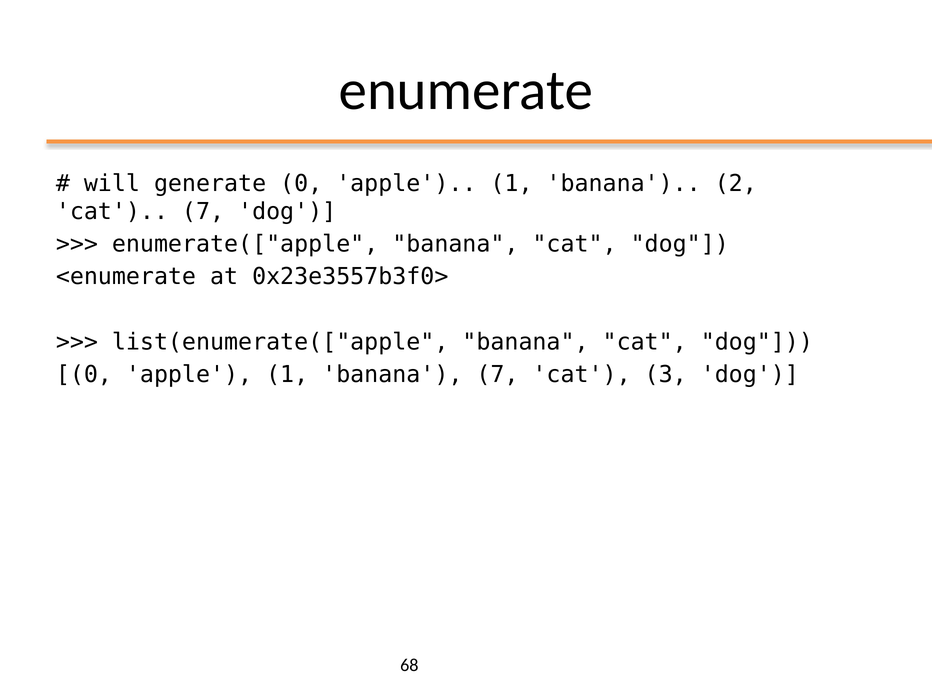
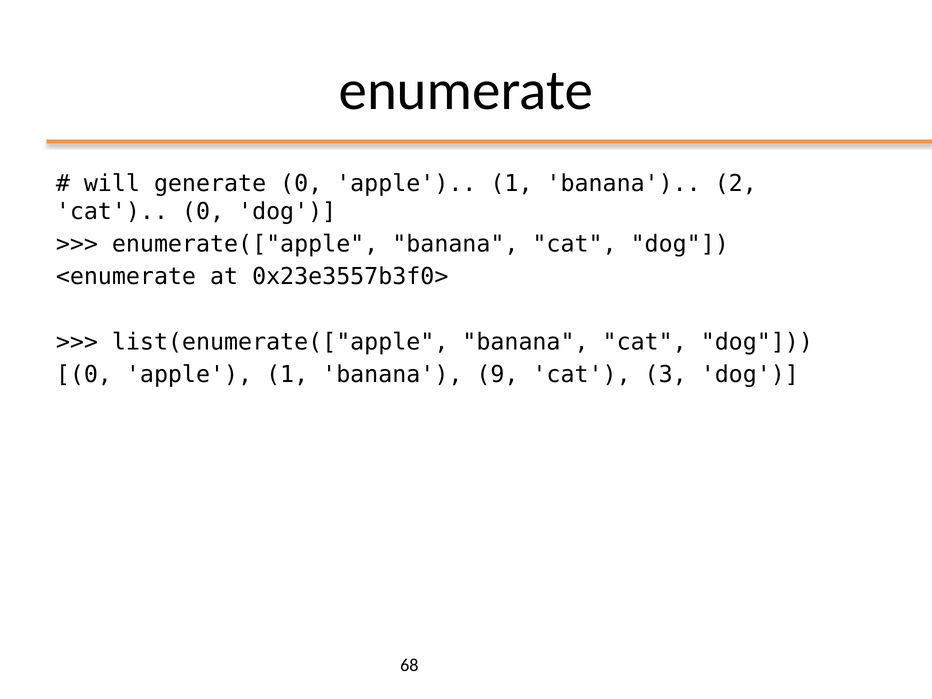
cat 7: 7 -> 0 (203, 211)
banana 7: 7 -> 9 (497, 374)
